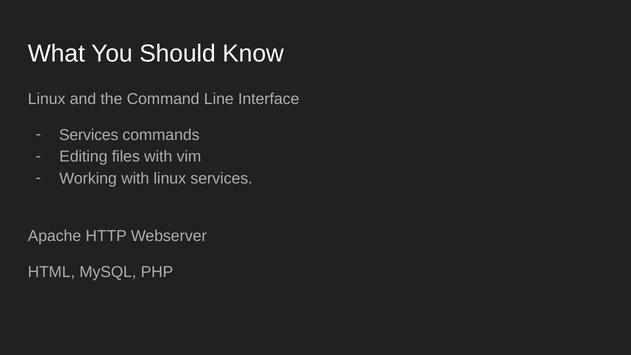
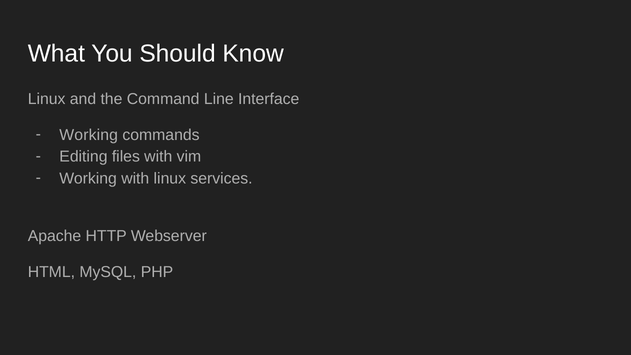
Services: Services -> Working (89, 135)
